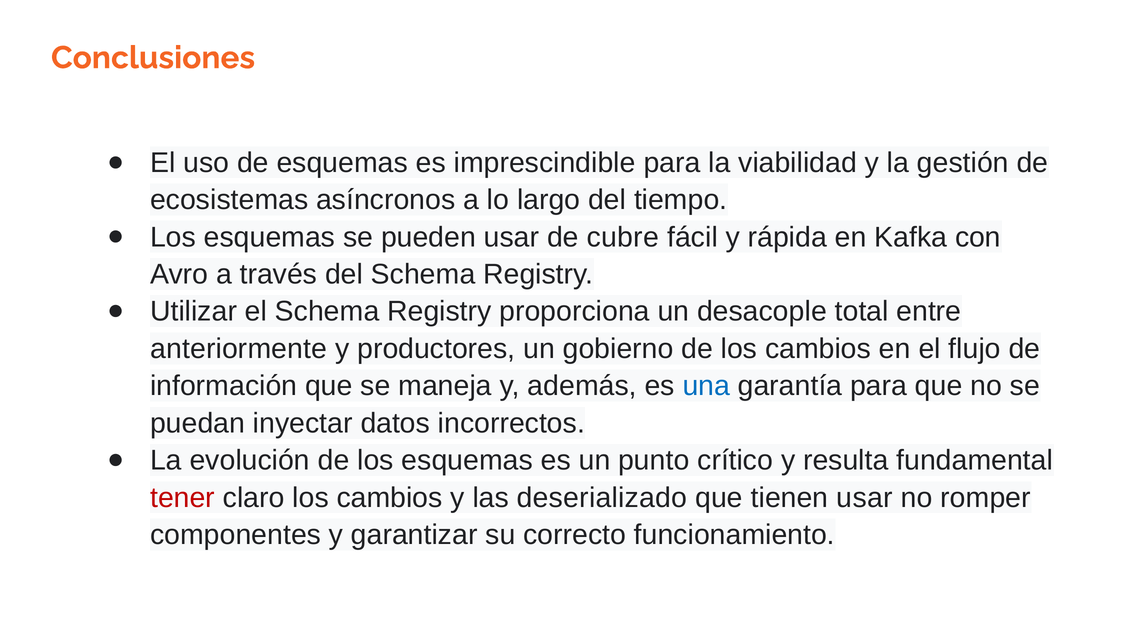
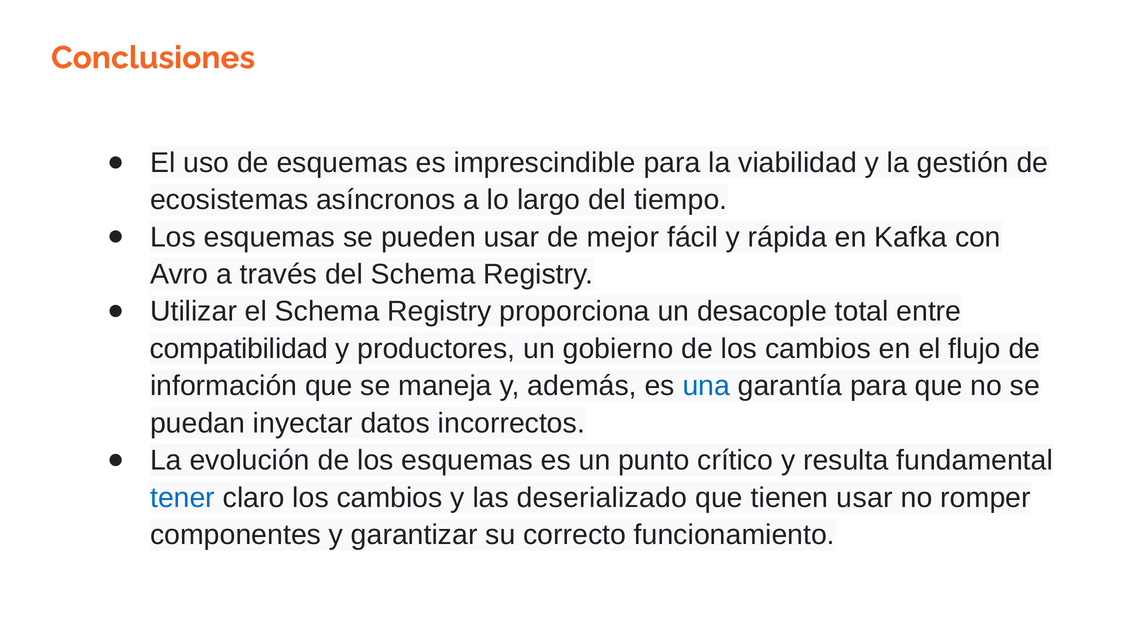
cubre: cubre -> mejor (623, 237)
anteriormente: anteriormente -> compatibilidad (239, 349)
tener colour: red -> blue (183, 498)
